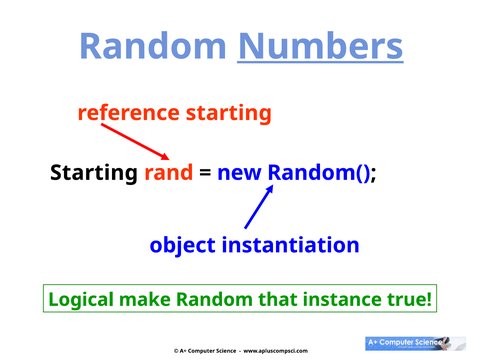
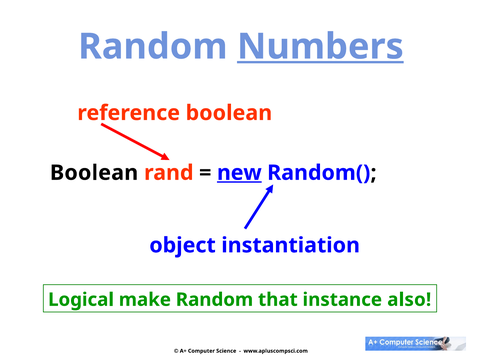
reference starting: starting -> boolean (229, 113)
Starting: Starting -> Boolean (94, 173)
new underline: none -> present (239, 173)
true: true -> also (409, 300)
